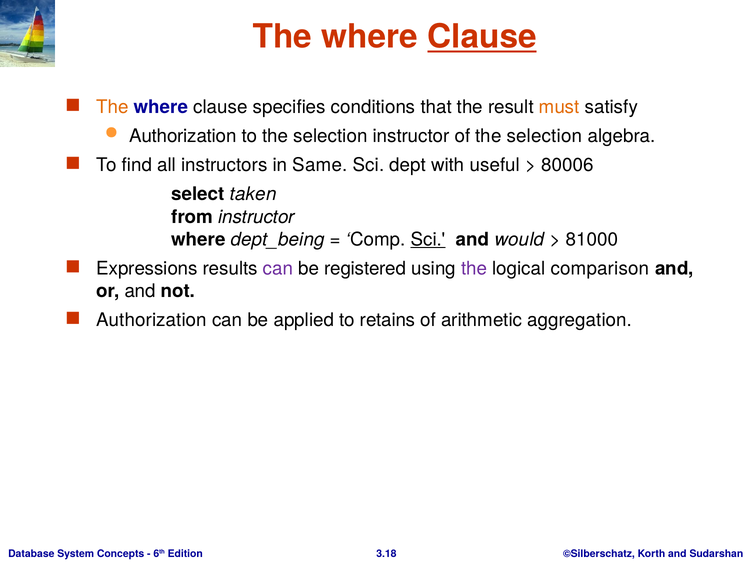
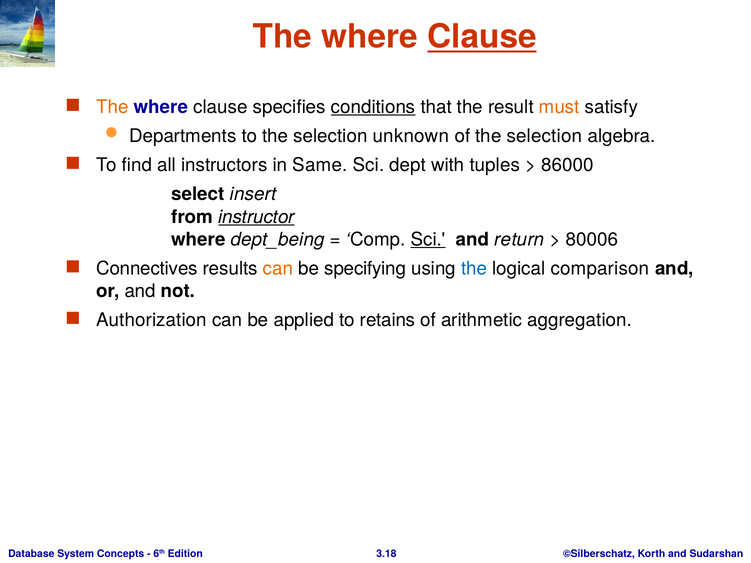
conditions underline: none -> present (373, 107)
Authorization: Authorization -> Departments (183, 136)
selection instructor: instructor -> unknown (411, 136)
useful: useful -> tuples (495, 165)
80006: 80006 -> 86000 (567, 165)
taken: taken -> insert (253, 194)
instructor underline: none -> present (256, 217)
would: would -> return (519, 239)
81000: 81000 -> 80006 (592, 239)
Expressions: Expressions -> Connectives (147, 269)
can colour: purple -> orange (278, 269)
registered: registered -> specifying (365, 269)
the colour: purple -> blue (474, 269)
